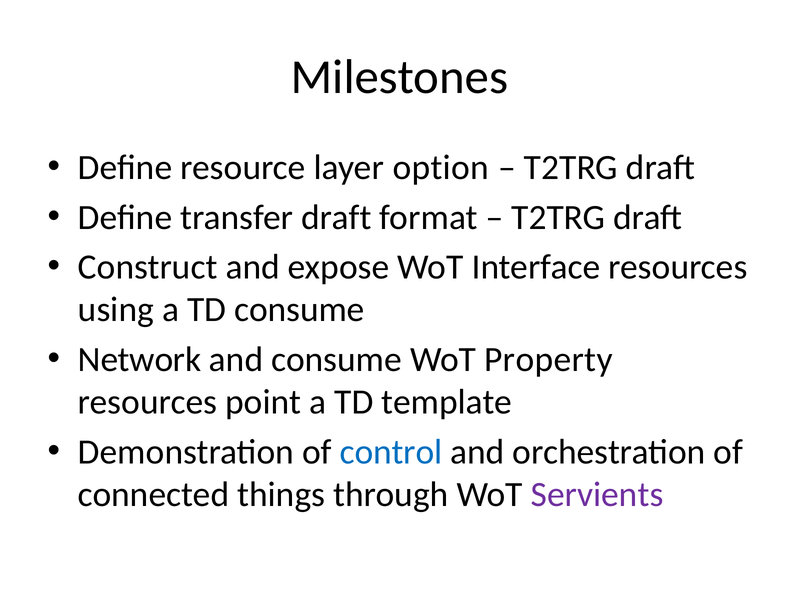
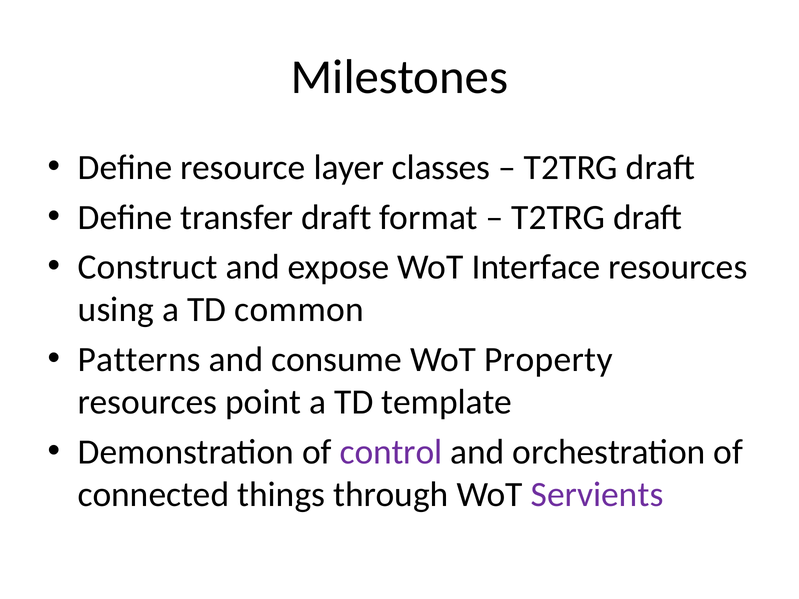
option: option -> classes (441, 168)
TD consume: consume -> common (299, 310)
Network: Network -> Patterns (139, 360)
control colour: blue -> purple (391, 452)
